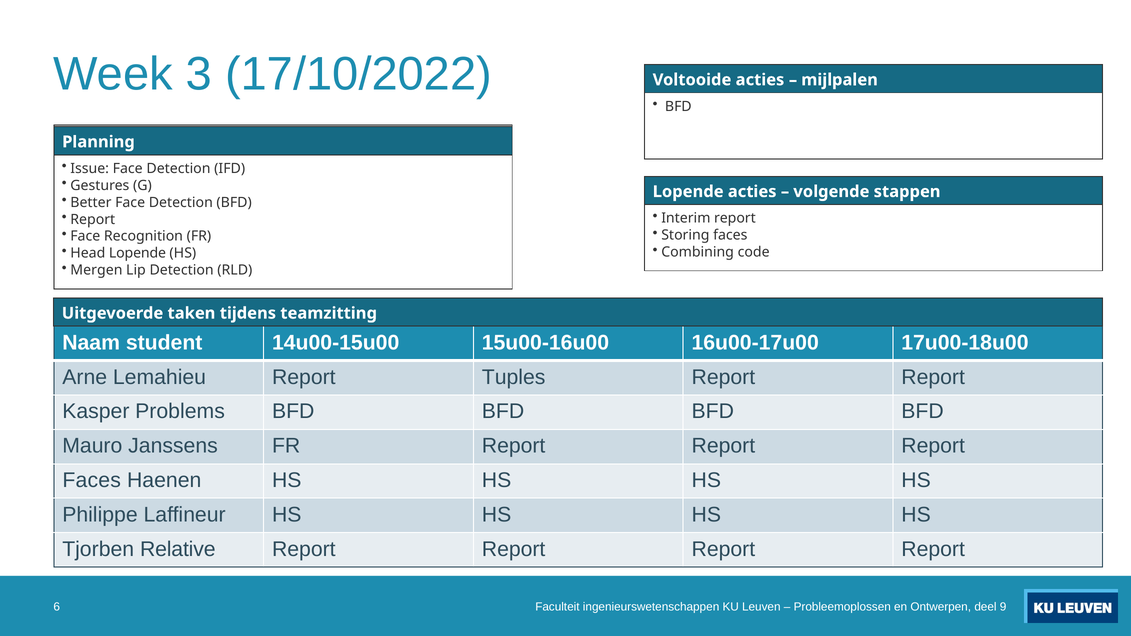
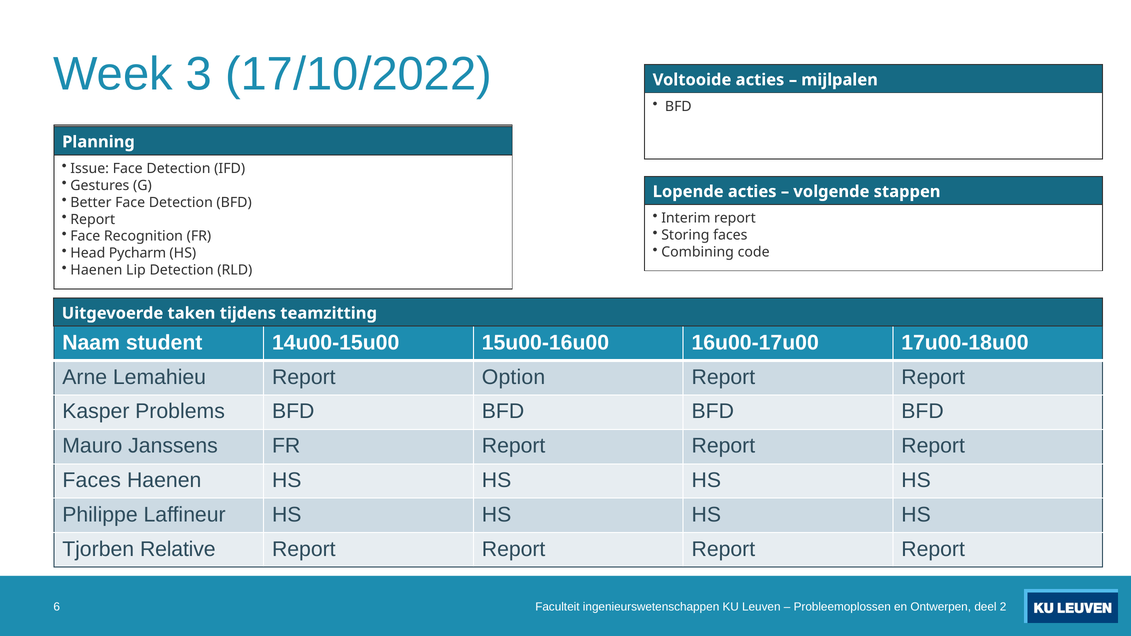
Head Lopende: Lopende -> Pycharm (138, 253)
Mergen: Mergen -> Haenen (96, 270)
Tuples: Tuples -> Option (514, 377)
9: 9 -> 2 (1003, 607)
